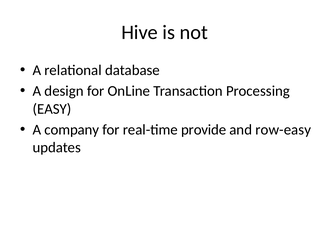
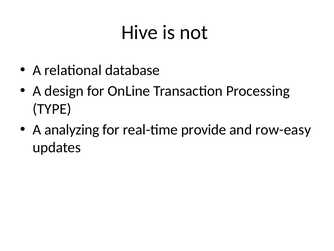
EASY: EASY -> TYPE (52, 109)
company: company -> analyzing (72, 129)
